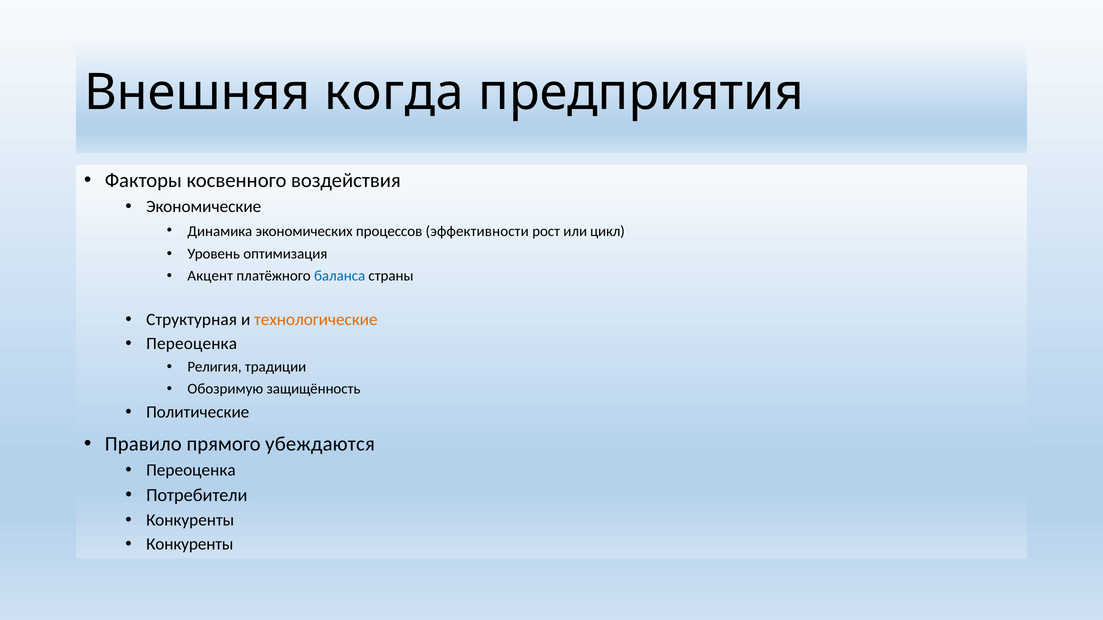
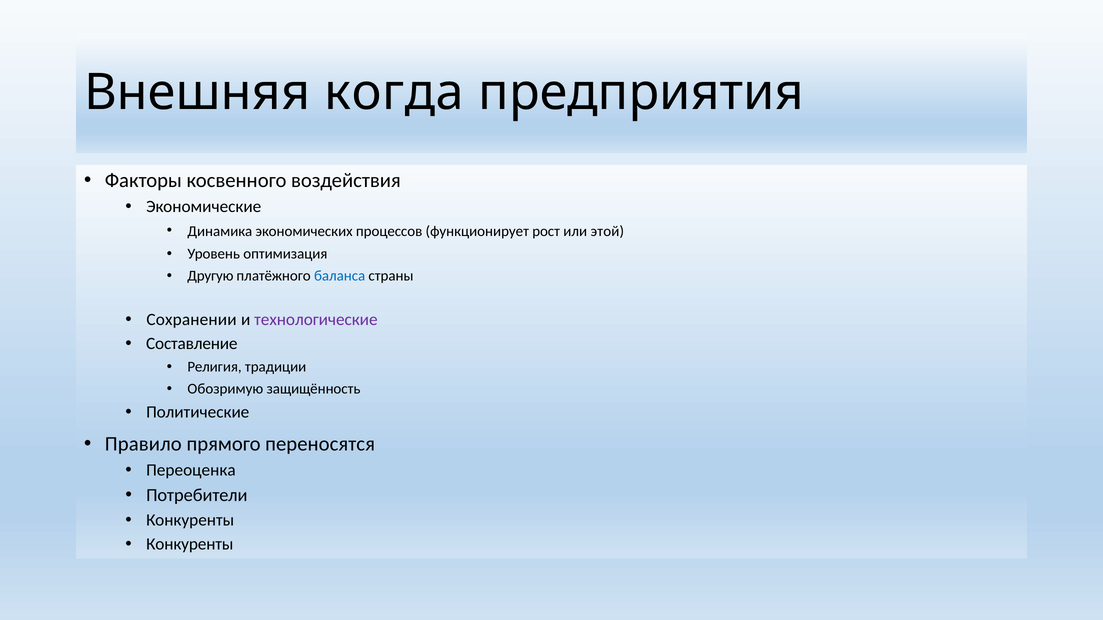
эффективности: эффективности -> функционирует (477, 232)
цикл: цикл -> этой (607, 232)
Акцент: Акцент -> Другую (210, 276)
Структурная: Структурная -> Сохранении (192, 320)
технологические colour: orange -> purple (316, 320)
Переоценка: Переоценка -> Составление (192, 344)
убеждаются: убеждаются -> переносятся (320, 444)
